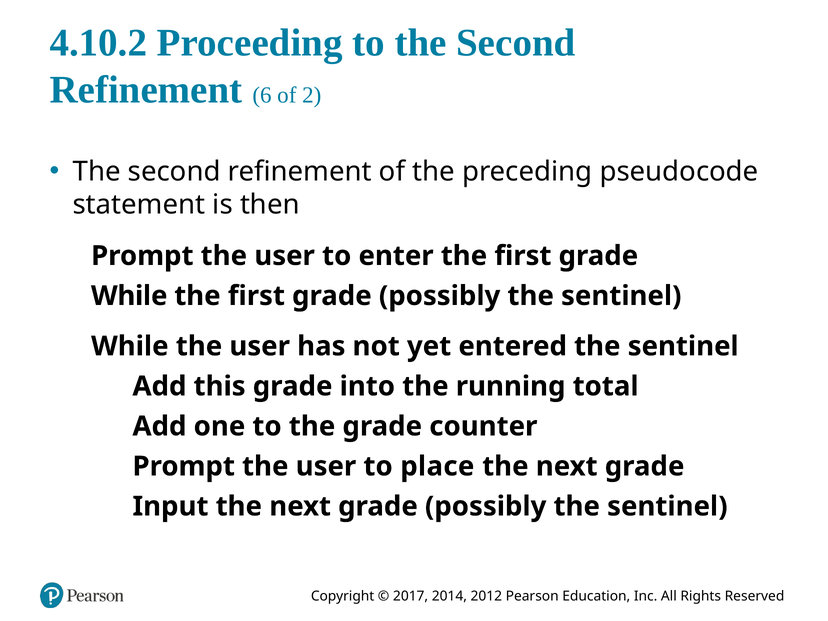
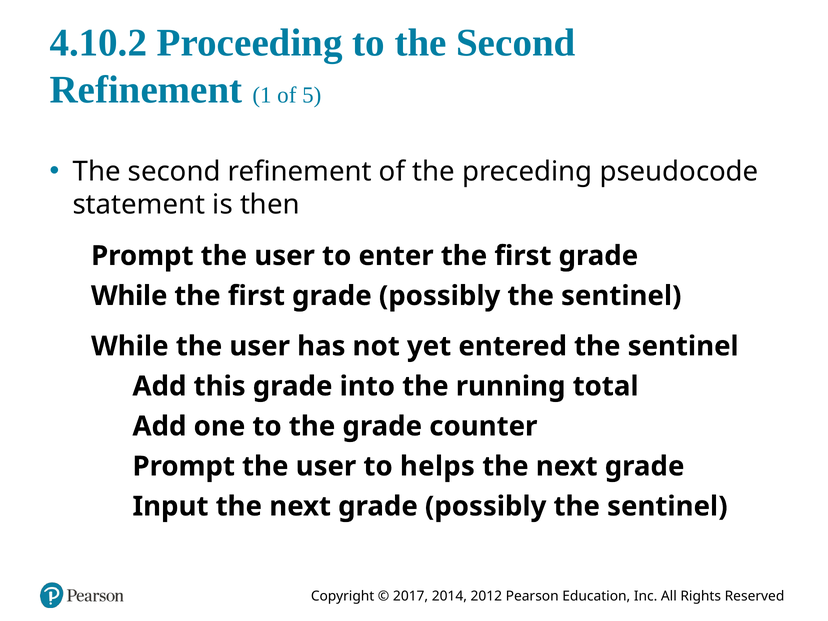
6: 6 -> 1 (262, 95)
2: 2 -> 5 (312, 95)
place: place -> helps (437, 466)
